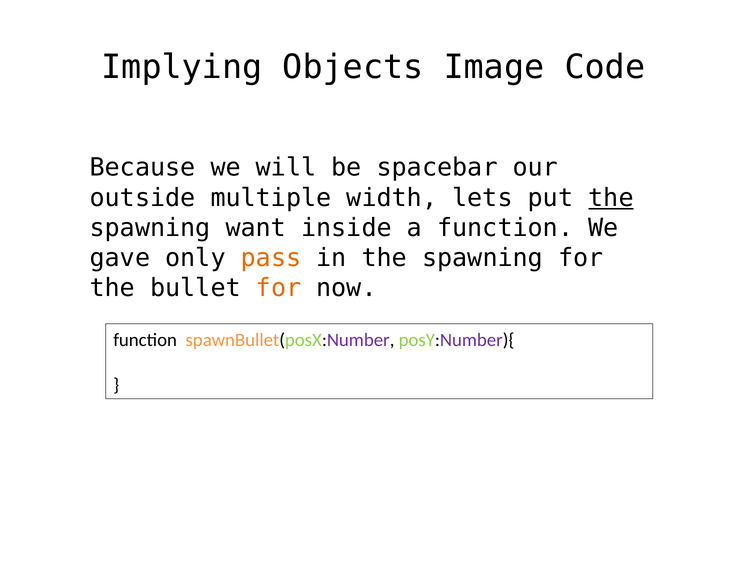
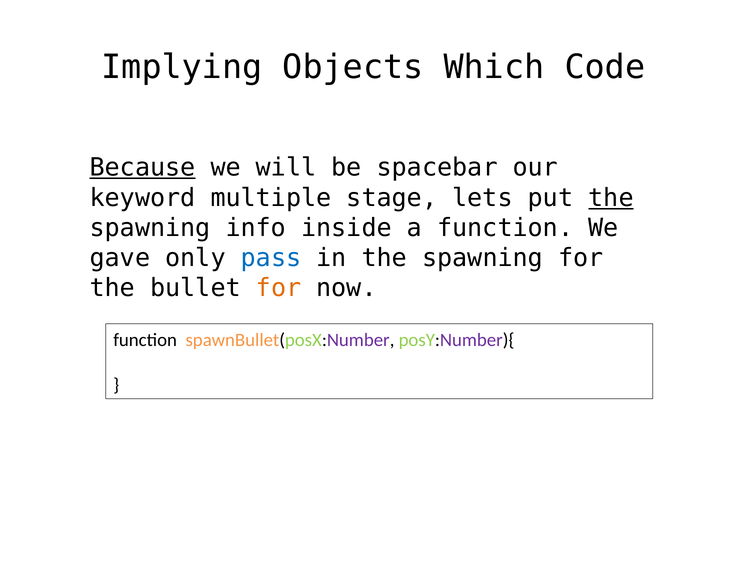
Image: Image -> Which (494, 67)
Because underline: none -> present (143, 168)
outside: outside -> keyword (143, 198)
width: width -> stage (392, 198)
want: want -> info (256, 228)
pass colour: orange -> blue (271, 258)
